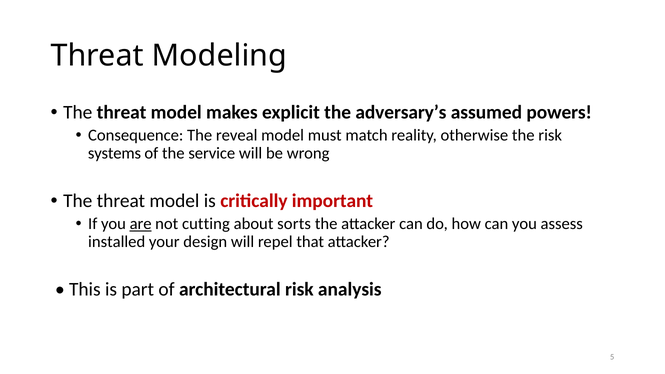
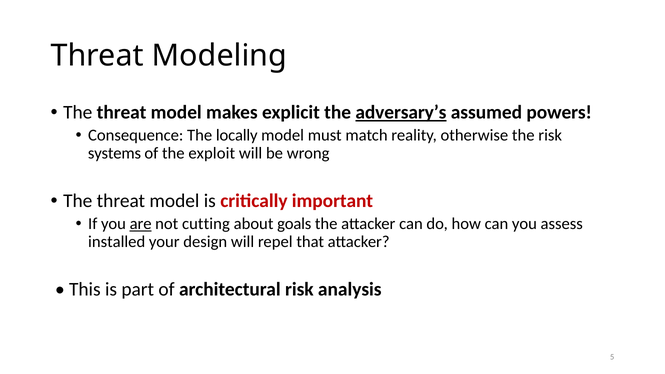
adversary’s underline: none -> present (401, 112)
reveal: reveal -> locally (237, 135)
service: service -> exploit (212, 153)
sorts: sorts -> goals (294, 224)
